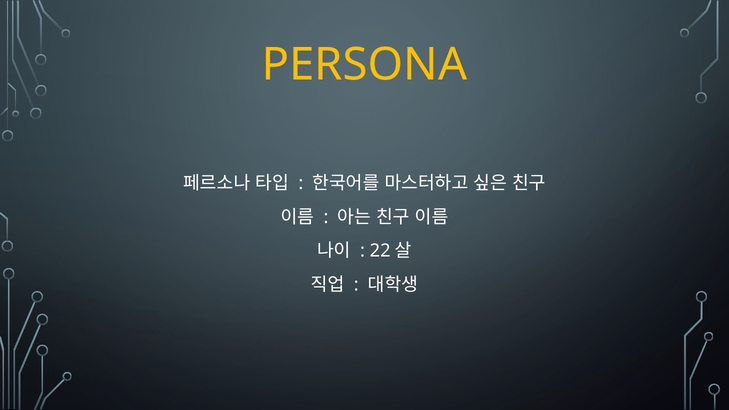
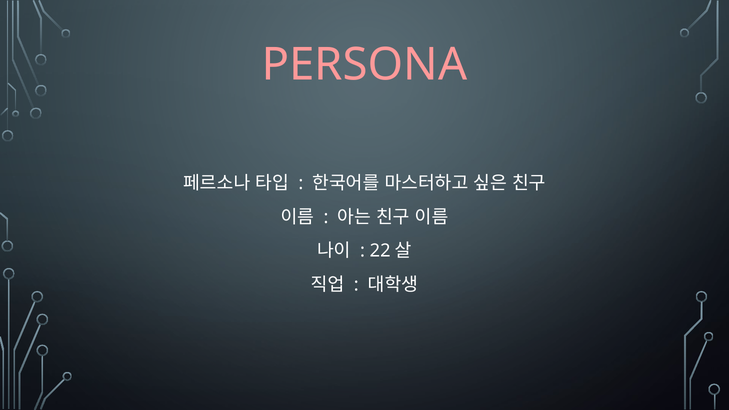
PERSONA colour: yellow -> pink (364, 64)
